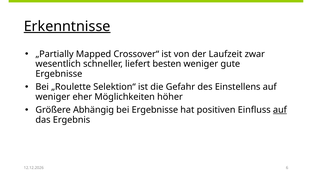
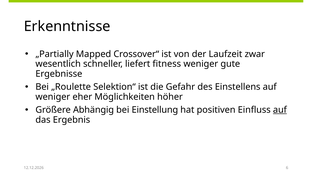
Erkenntnisse underline: present -> none (67, 26)
besten: besten -> fitness (167, 64)
bei Ergebnisse: Ergebnisse -> Einstellung (155, 110)
